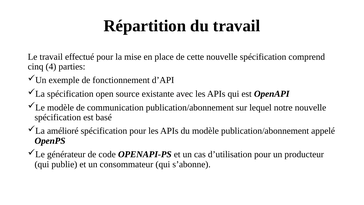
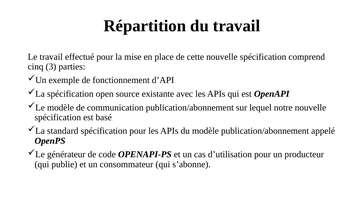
4: 4 -> 3 (51, 67)
amélioré: amélioré -> standard (63, 131)
